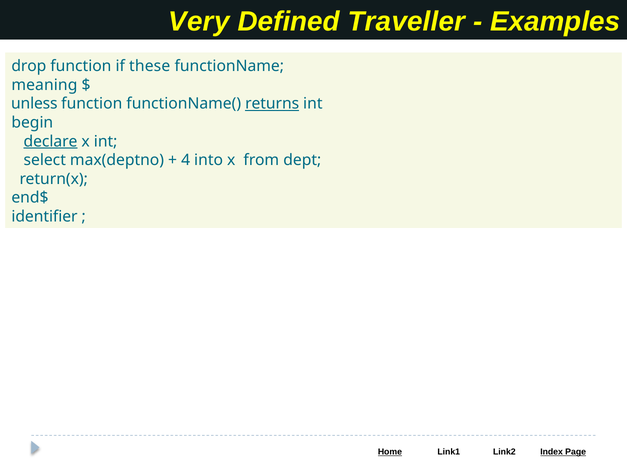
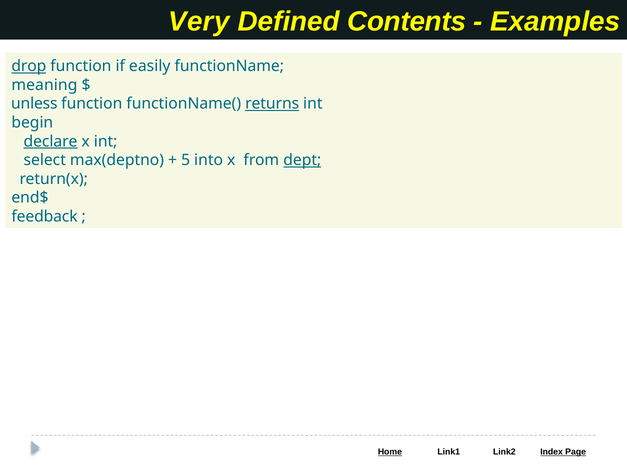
Traveller: Traveller -> Contents (407, 22)
drop underline: none -> present (29, 66)
these: these -> easily (150, 66)
4: 4 -> 5 (186, 160)
dept underline: none -> present (302, 160)
identifier: identifier -> feedback (45, 217)
